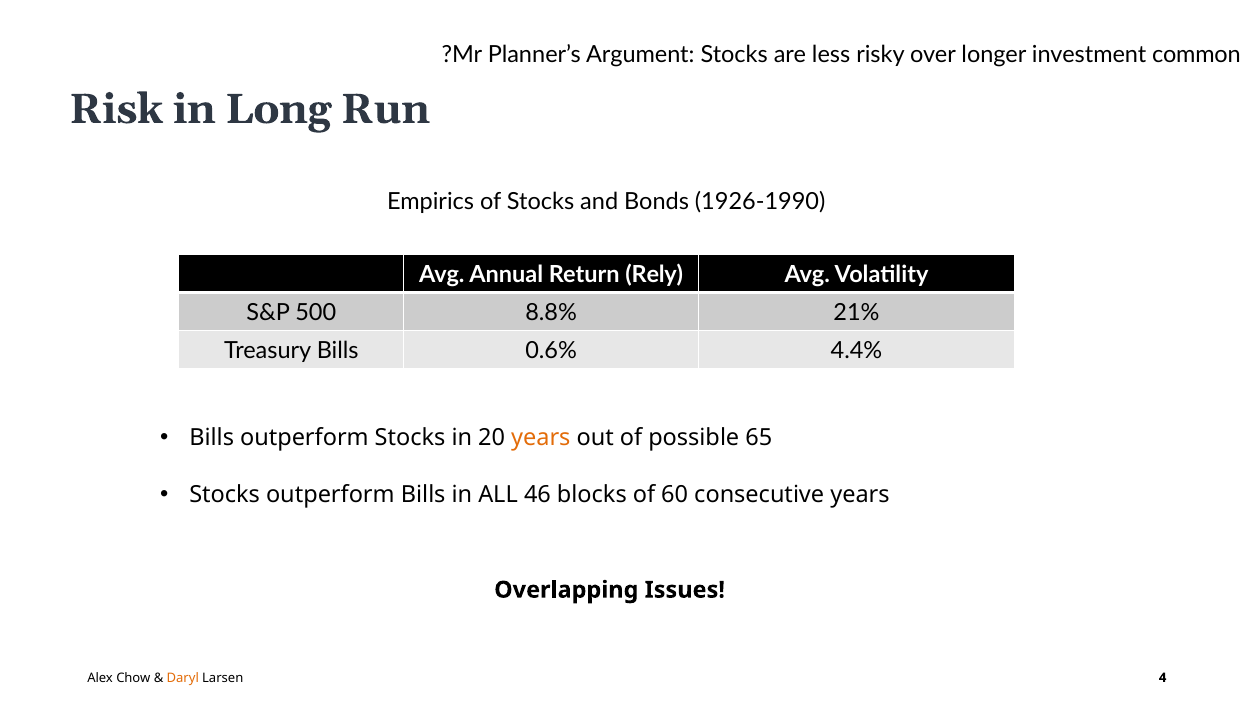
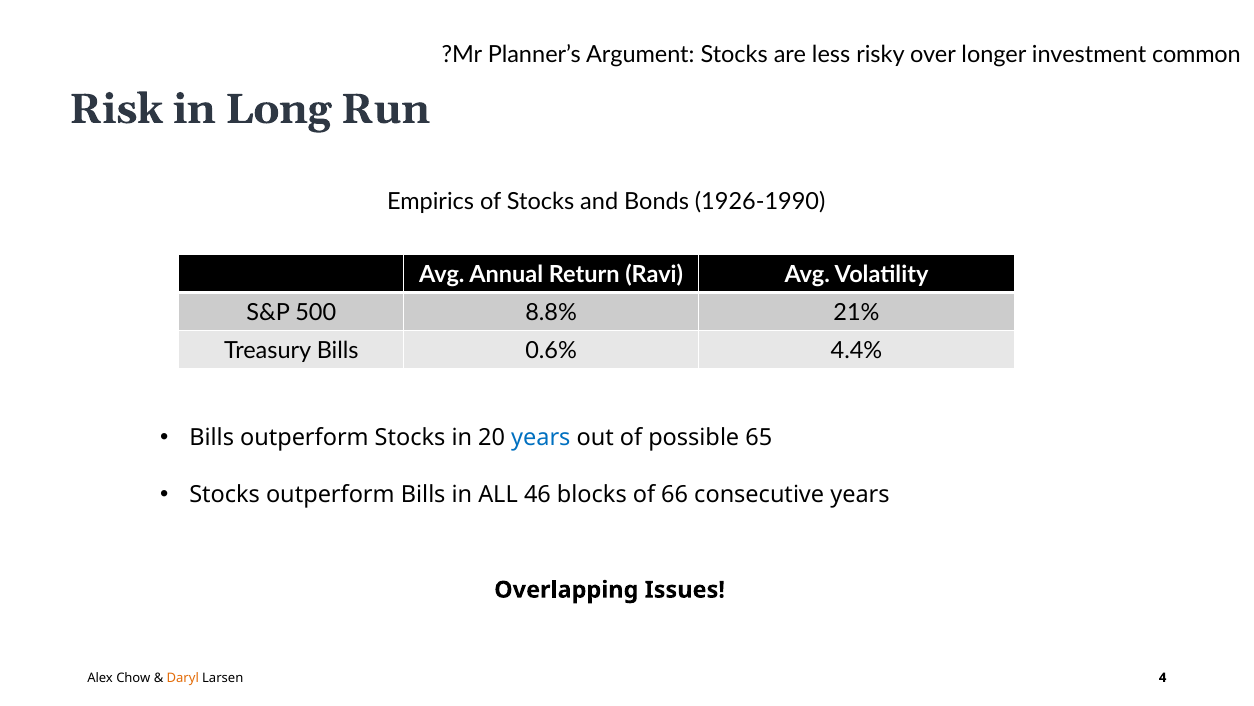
Rely: Rely -> Ravi (654, 274)
years colour: orange -> blue (541, 438)
60: 60 -> 66 (675, 494)
